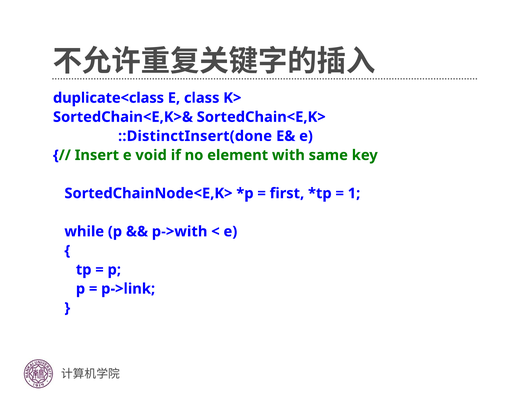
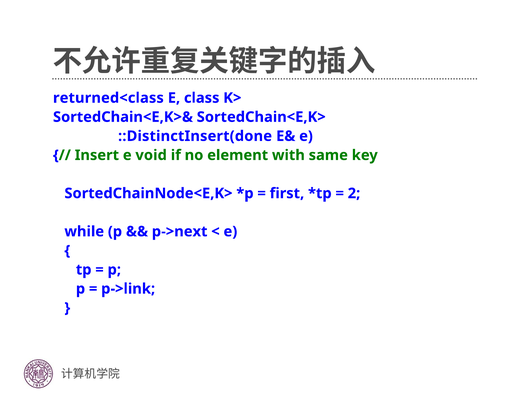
duplicate<class: duplicate<class -> returned<class (108, 98)
1: 1 -> 2 (354, 193)
p->with: p->with -> p->next (180, 232)
